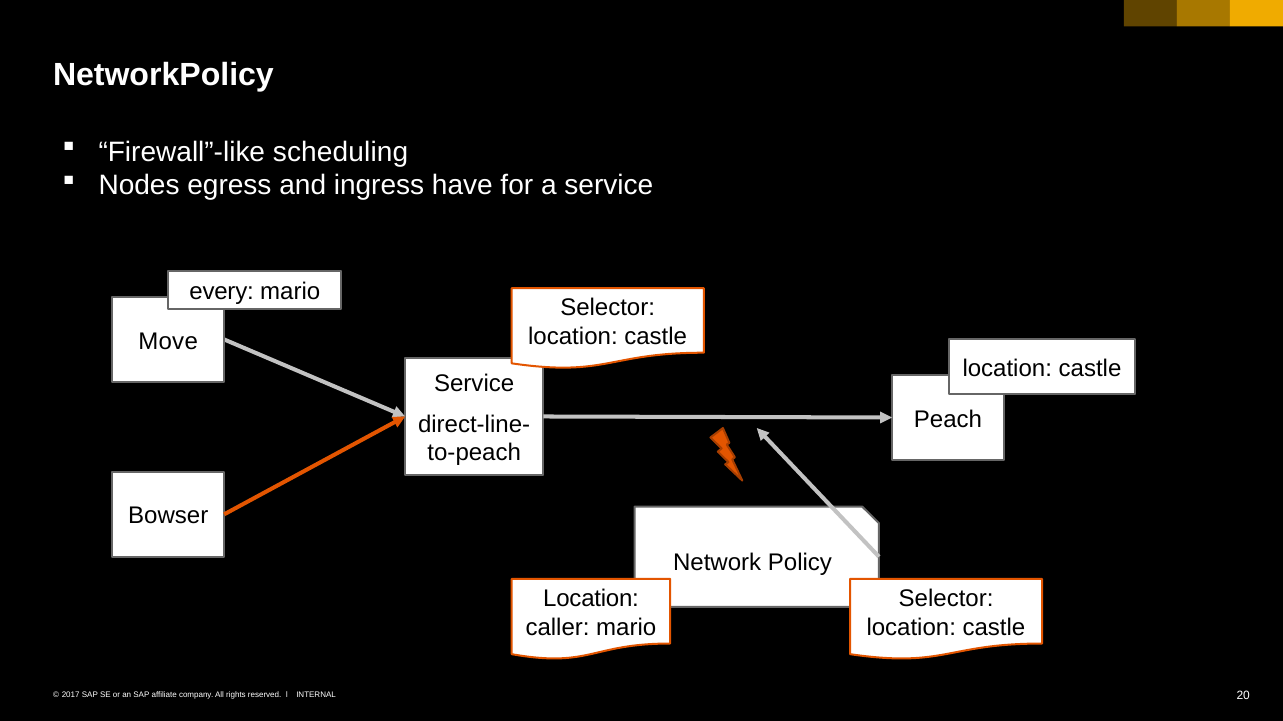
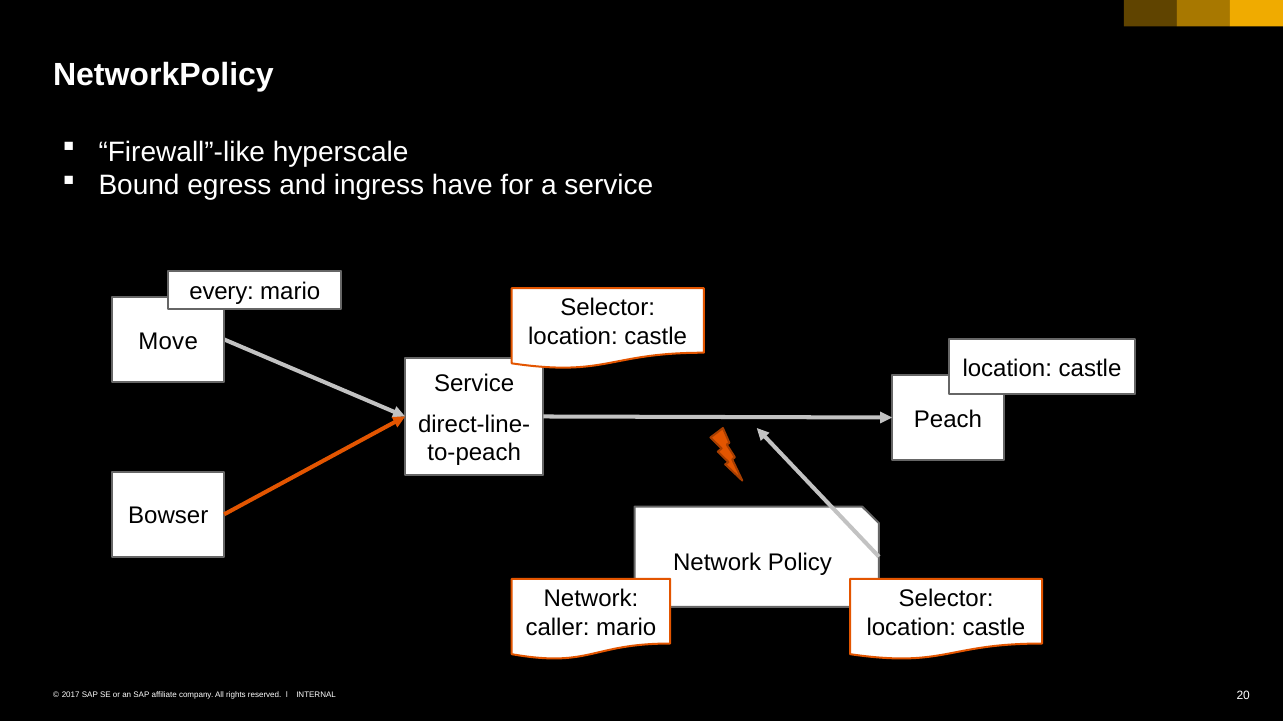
scheduling: scheduling -> hyperscale (341, 152)
Nodes: Nodes -> Bound (139, 186)
Location: Location -> Network (591, 599)
